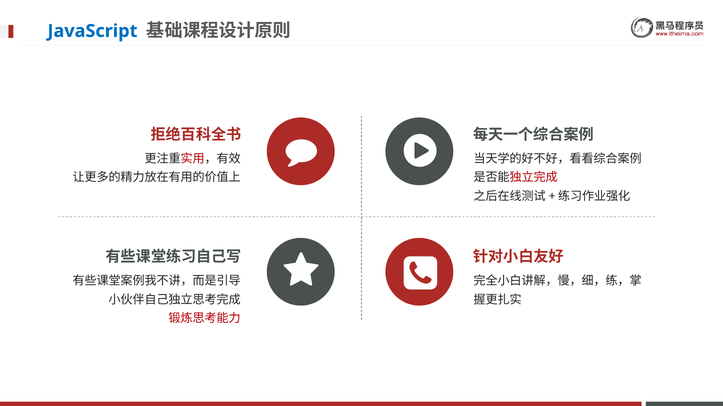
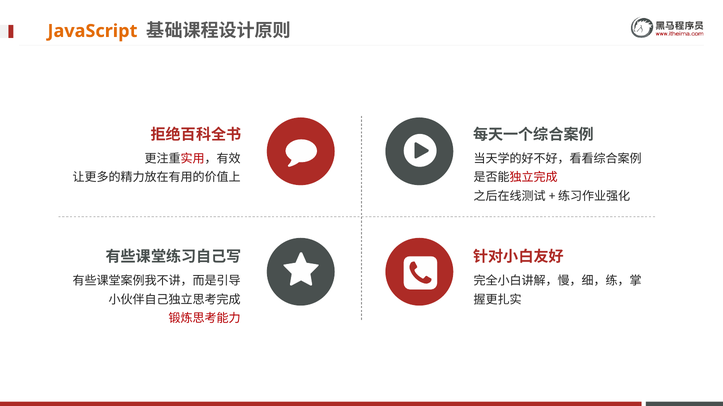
JavaScript colour: blue -> orange (92, 31)
